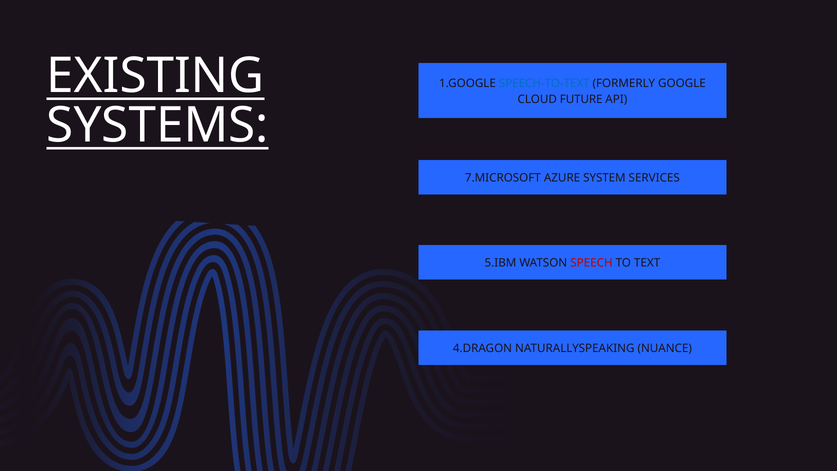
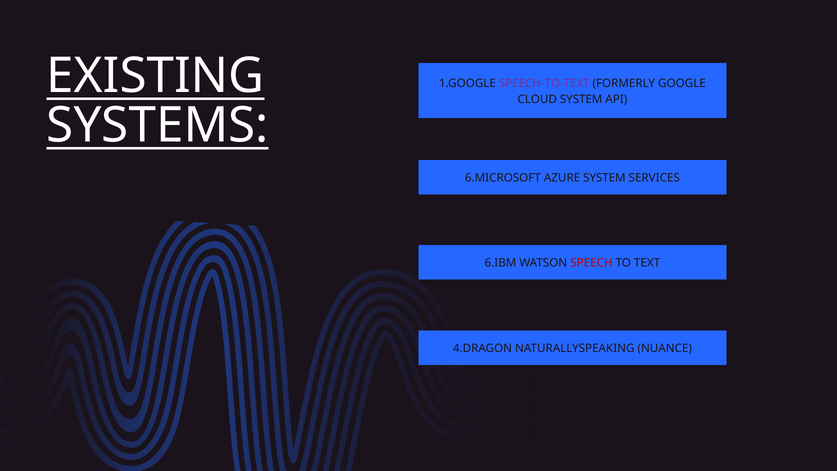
SPEECH-TO-TEXT colour: blue -> purple (544, 83)
CLOUD FUTURE: FUTURE -> SYSTEM (581, 100)
7.MICROSOFT: 7.MICROSOFT -> 6.MICROSOFT (503, 178)
5.IBM: 5.IBM -> 6.IBM (500, 263)
